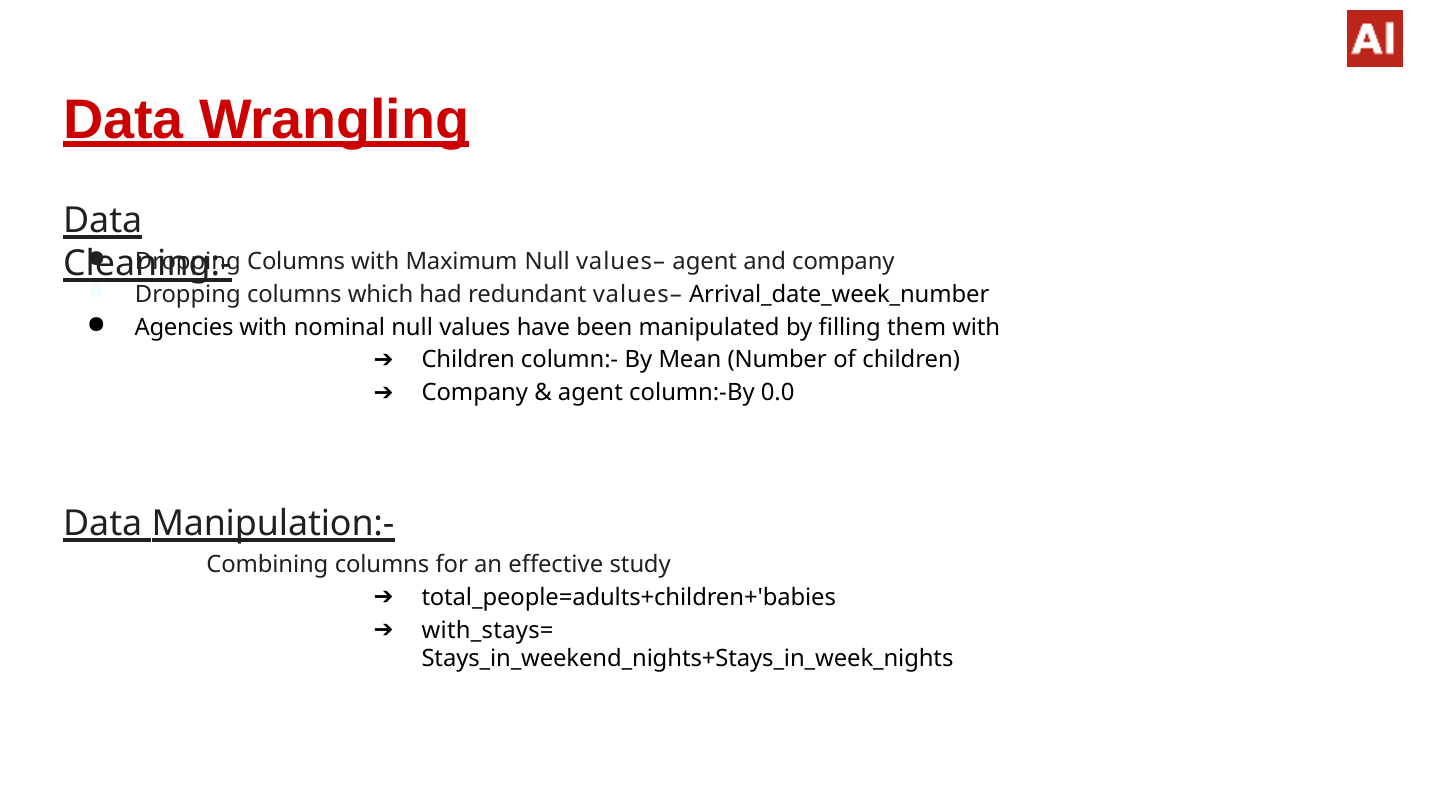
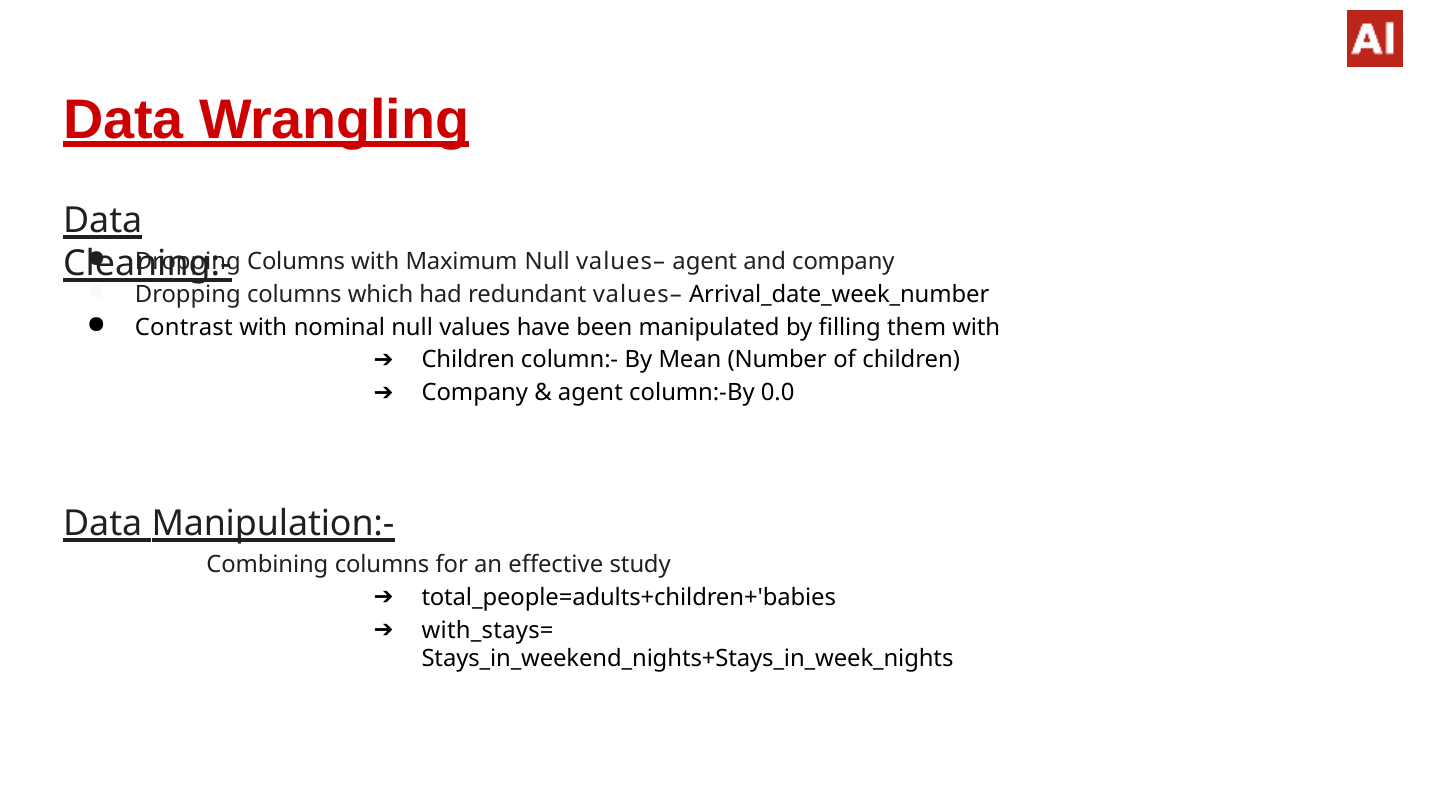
Agencies: Agencies -> Contrast (184, 327)
